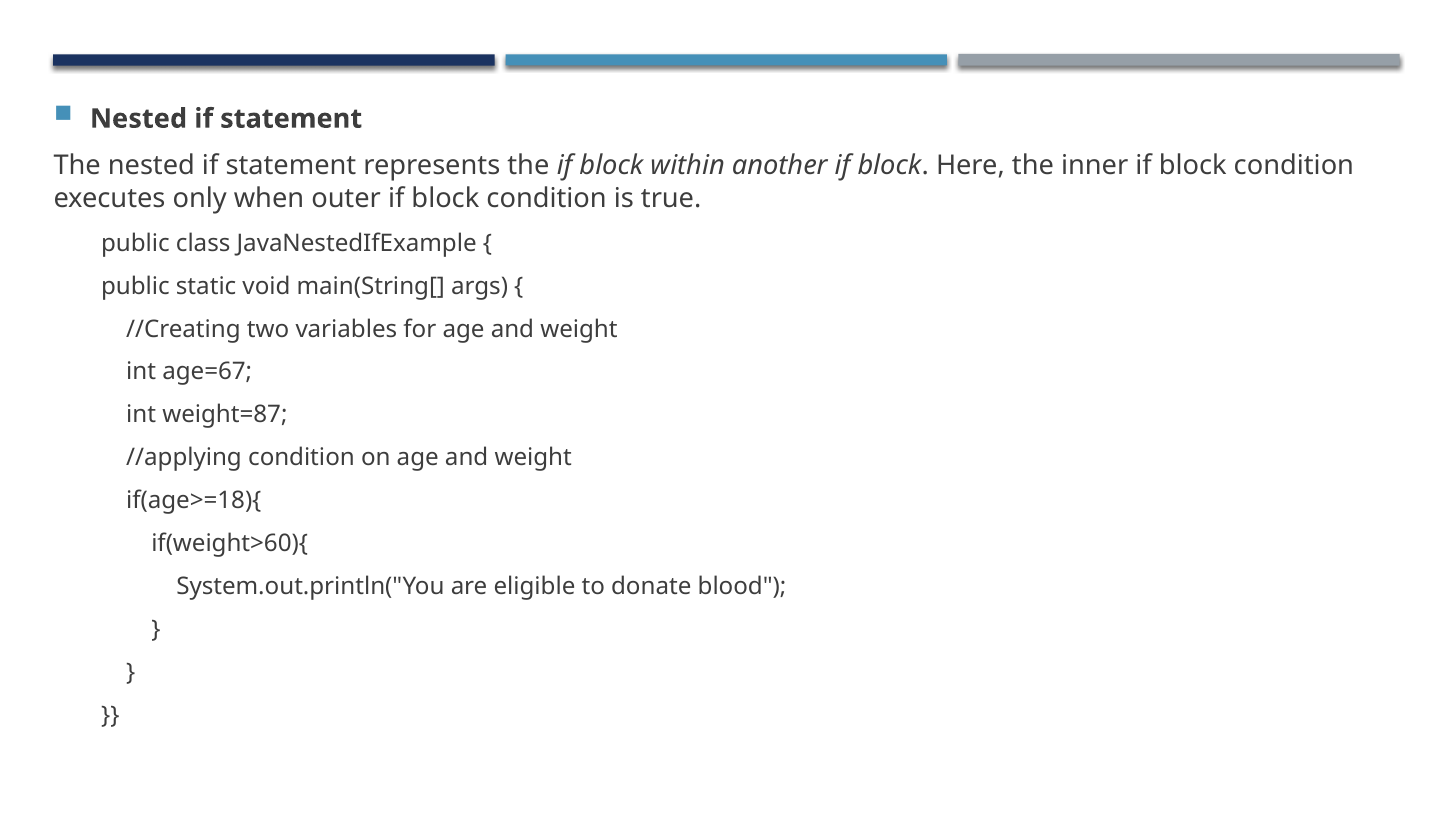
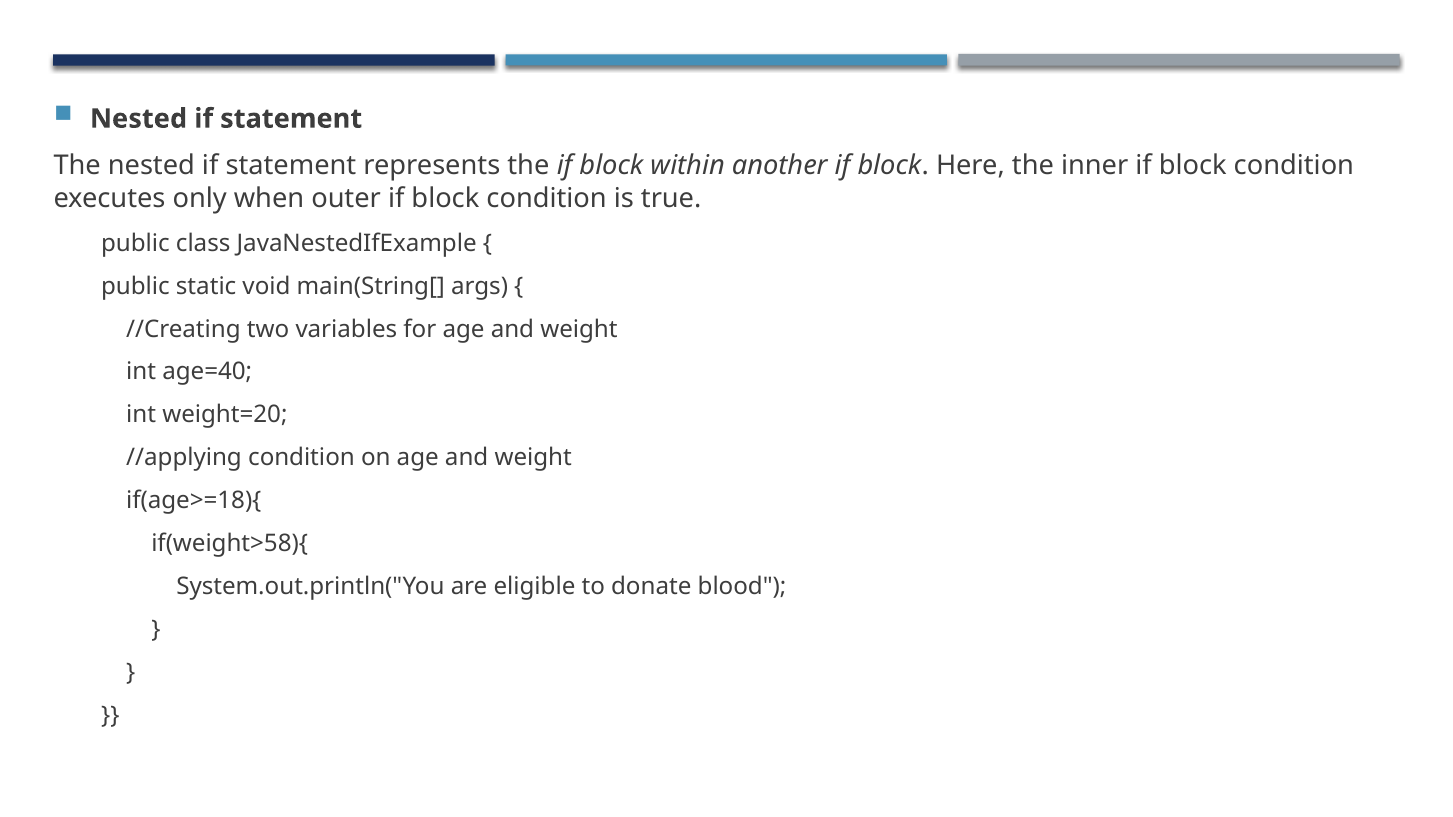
age=67: age=67 -> age=40 (207, 372)
weight=87: weight=87 -> weight=20 (225, 415)
if(weight>60){: if(weight>60){ -> if(weight>58){ (230, 544)
